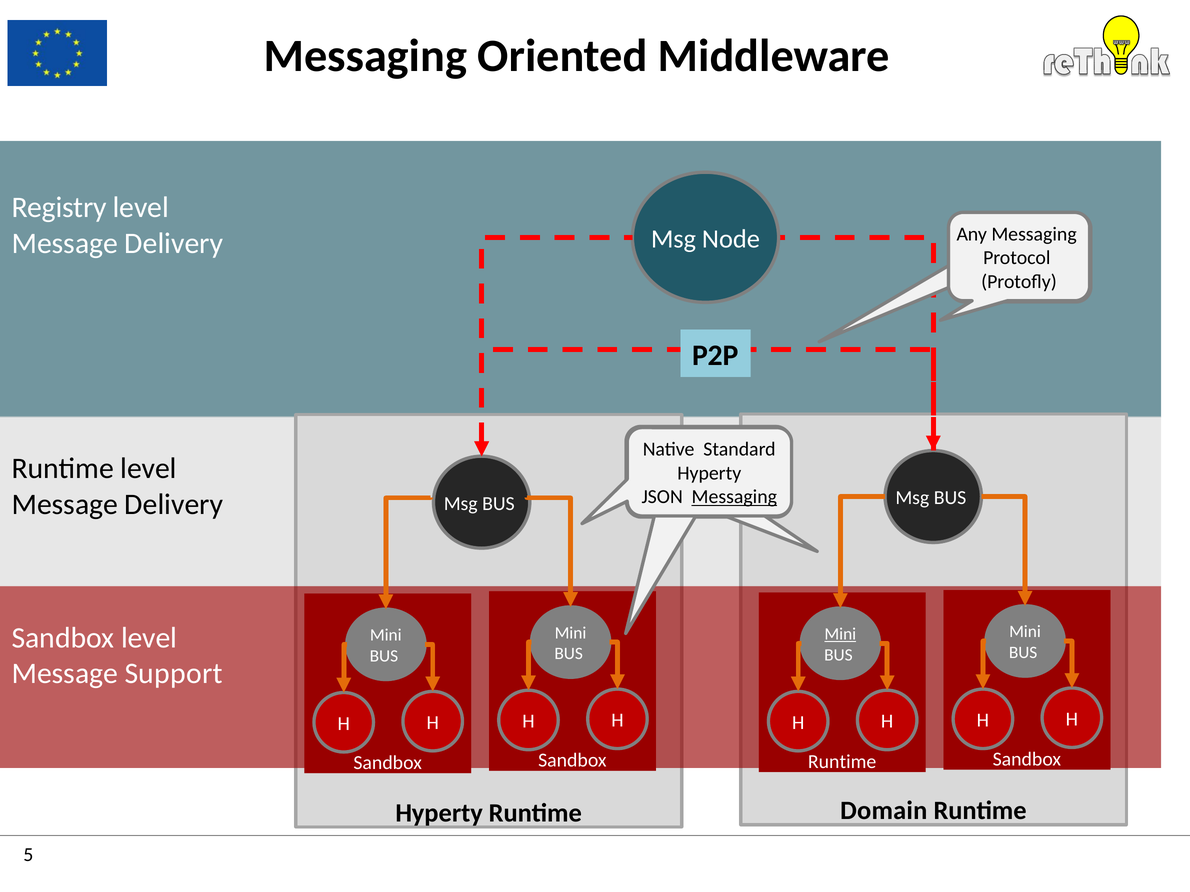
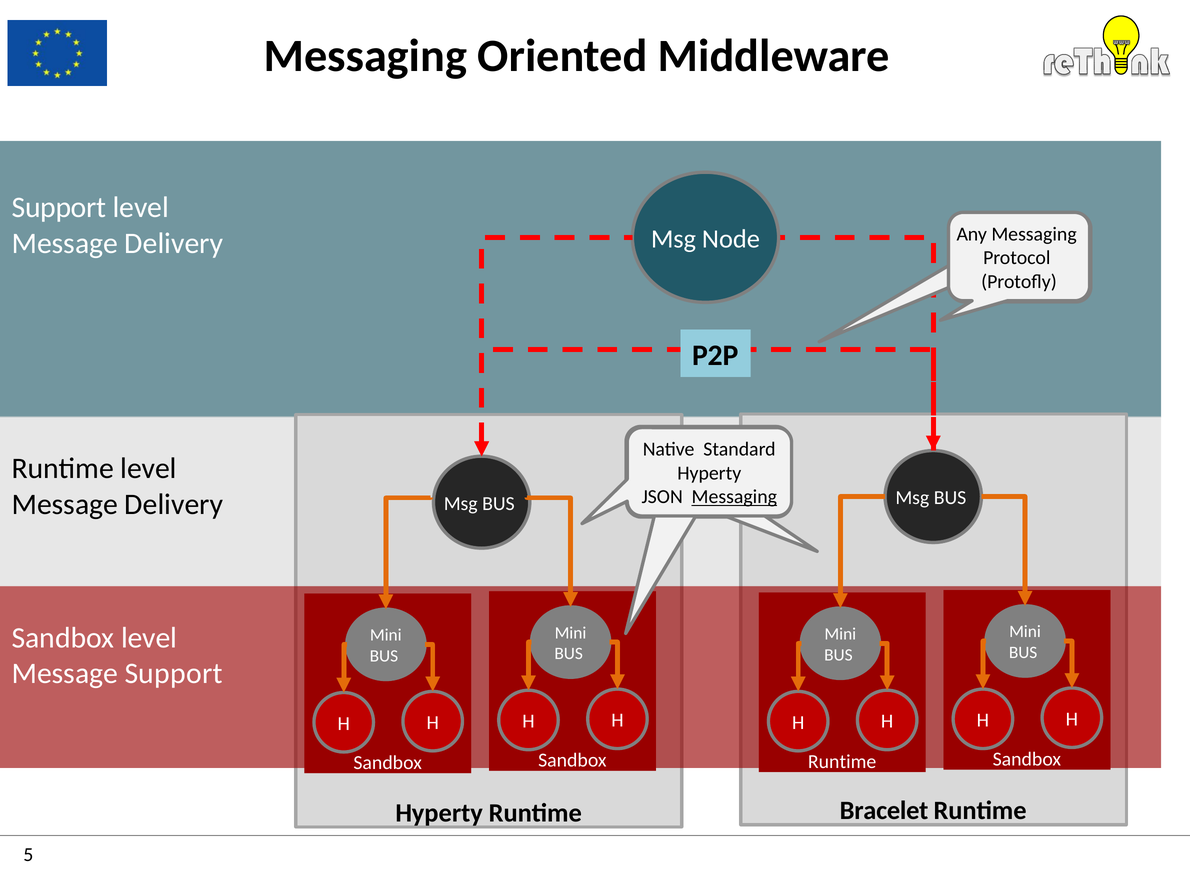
Registry: Registry -> Support (59, 208)
Mini underline: present -> none (840, 634)
Domain: Domain -> Bracelet (884, 811)
